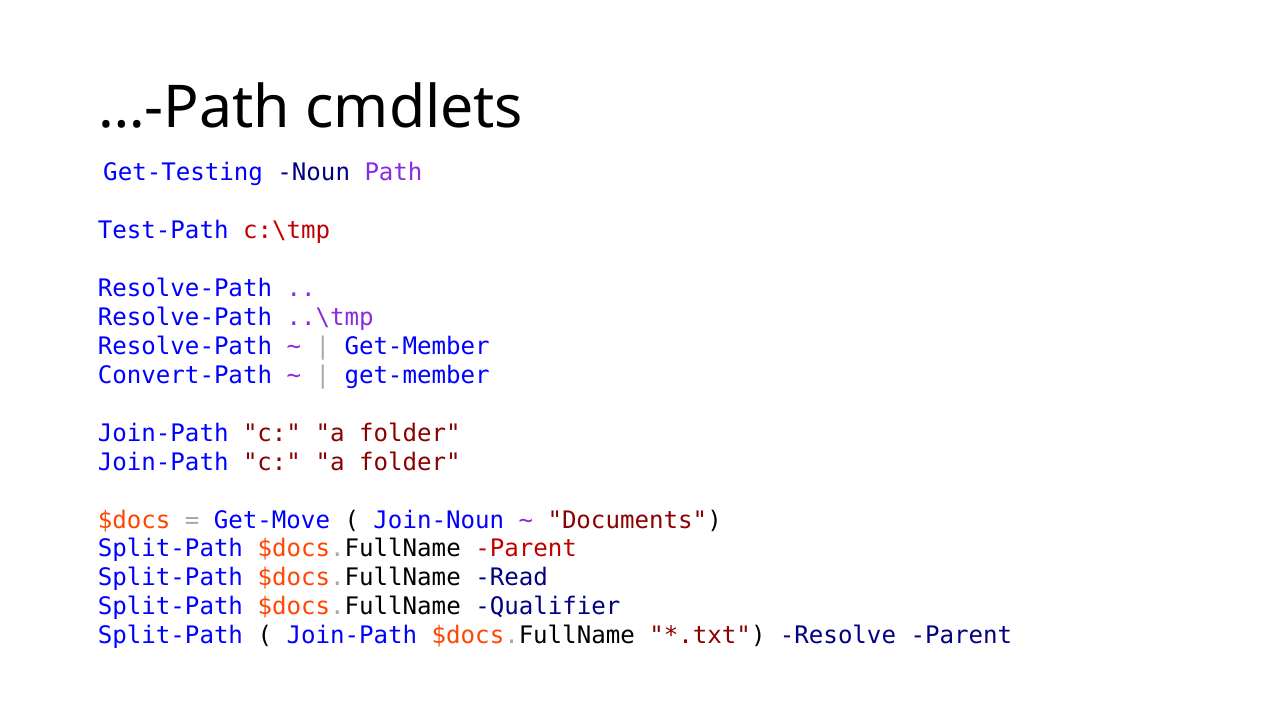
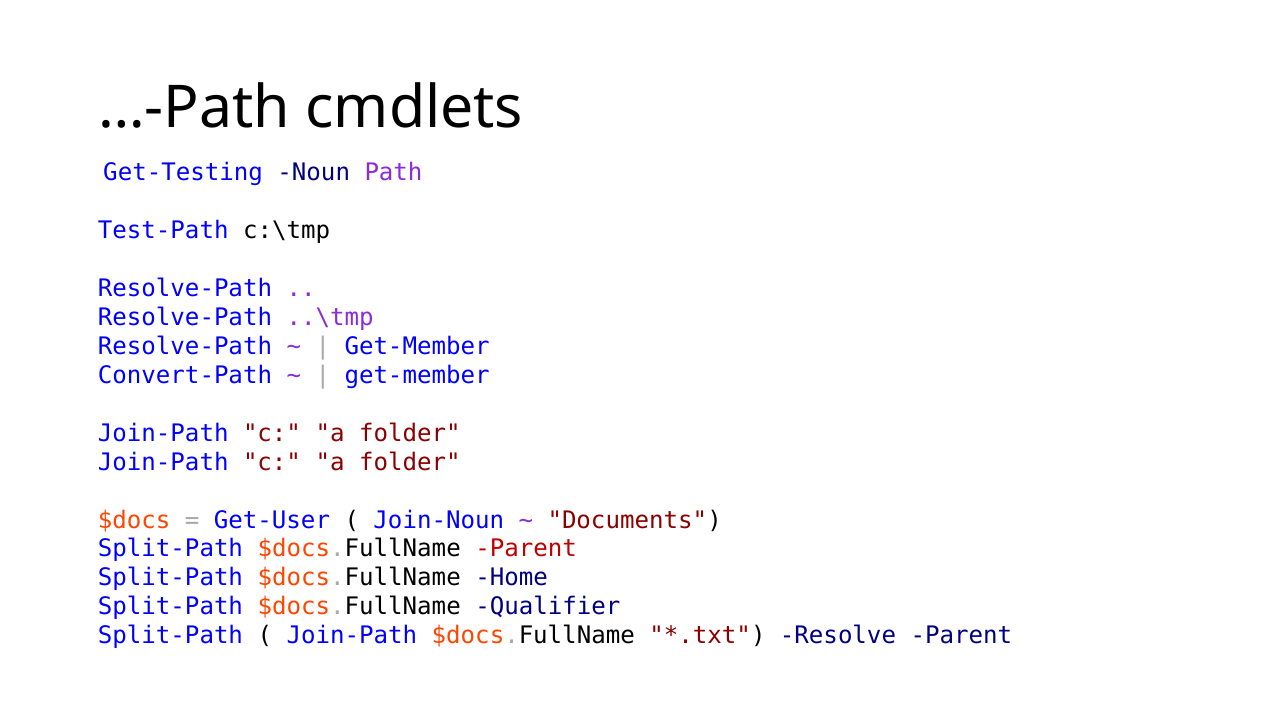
c:\tmp colour: red -> black (287, 230)
Get-Move: Get-Move -> Get-User (272, 520)
Read: Read -> Home (512, 578)
